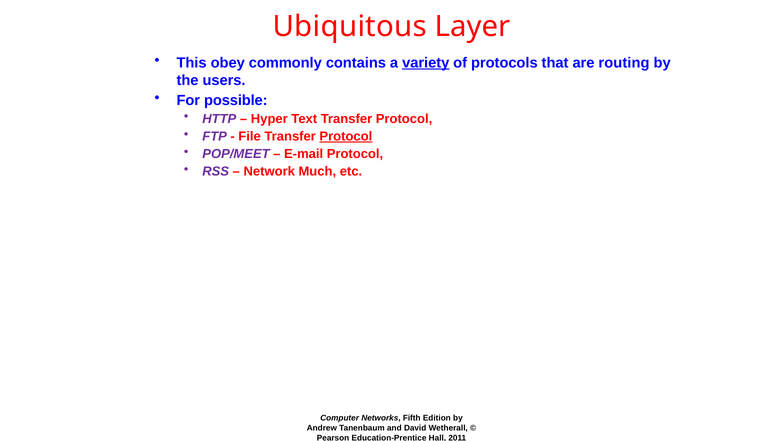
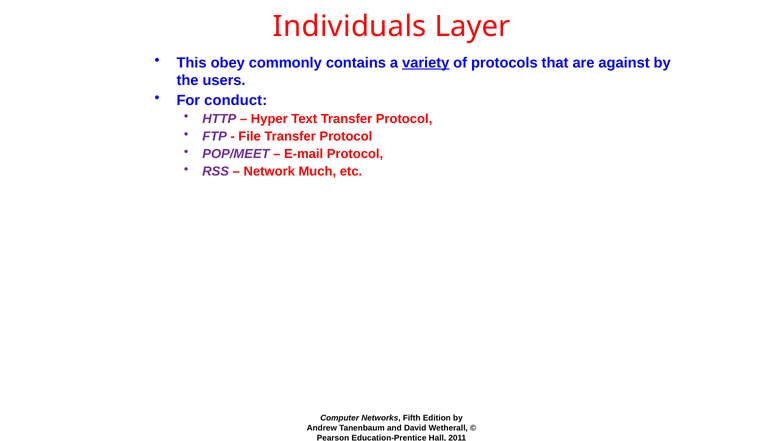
Ubiquitous: Ubiquitous -> Individuals (350, 26)
routing: routing -> against (624, 63)
possible: possible -> conduct (236, 100)
Protocol underline: present -> none (346, 136)
